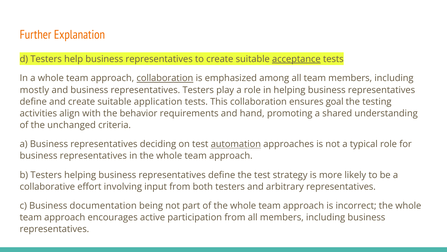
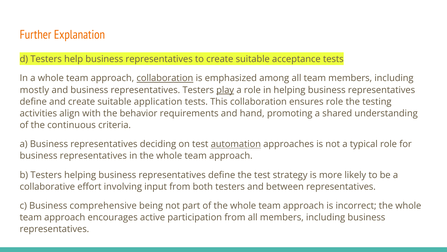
acceptance underline: present -> none (296, 59)
play underline: none -> present (225, 90)
ensures goal: goal -> role (335, 101)
unchanged: unchanged -> continuous (72, 125)
arbitrary: arbitrary -> between (285, 186)
documentation: documentation -> comprehensive (103, 205)
